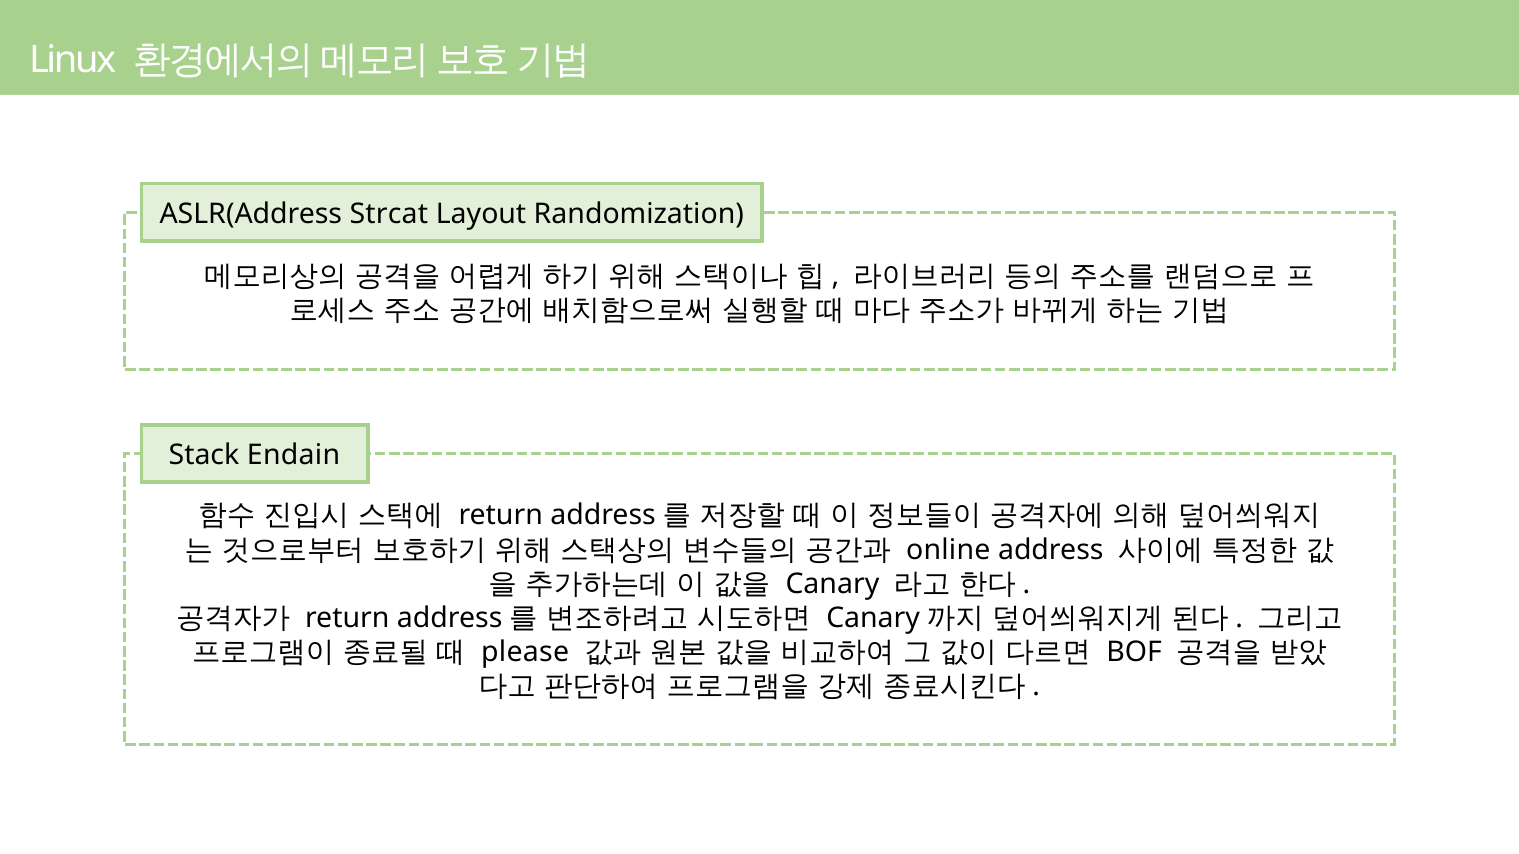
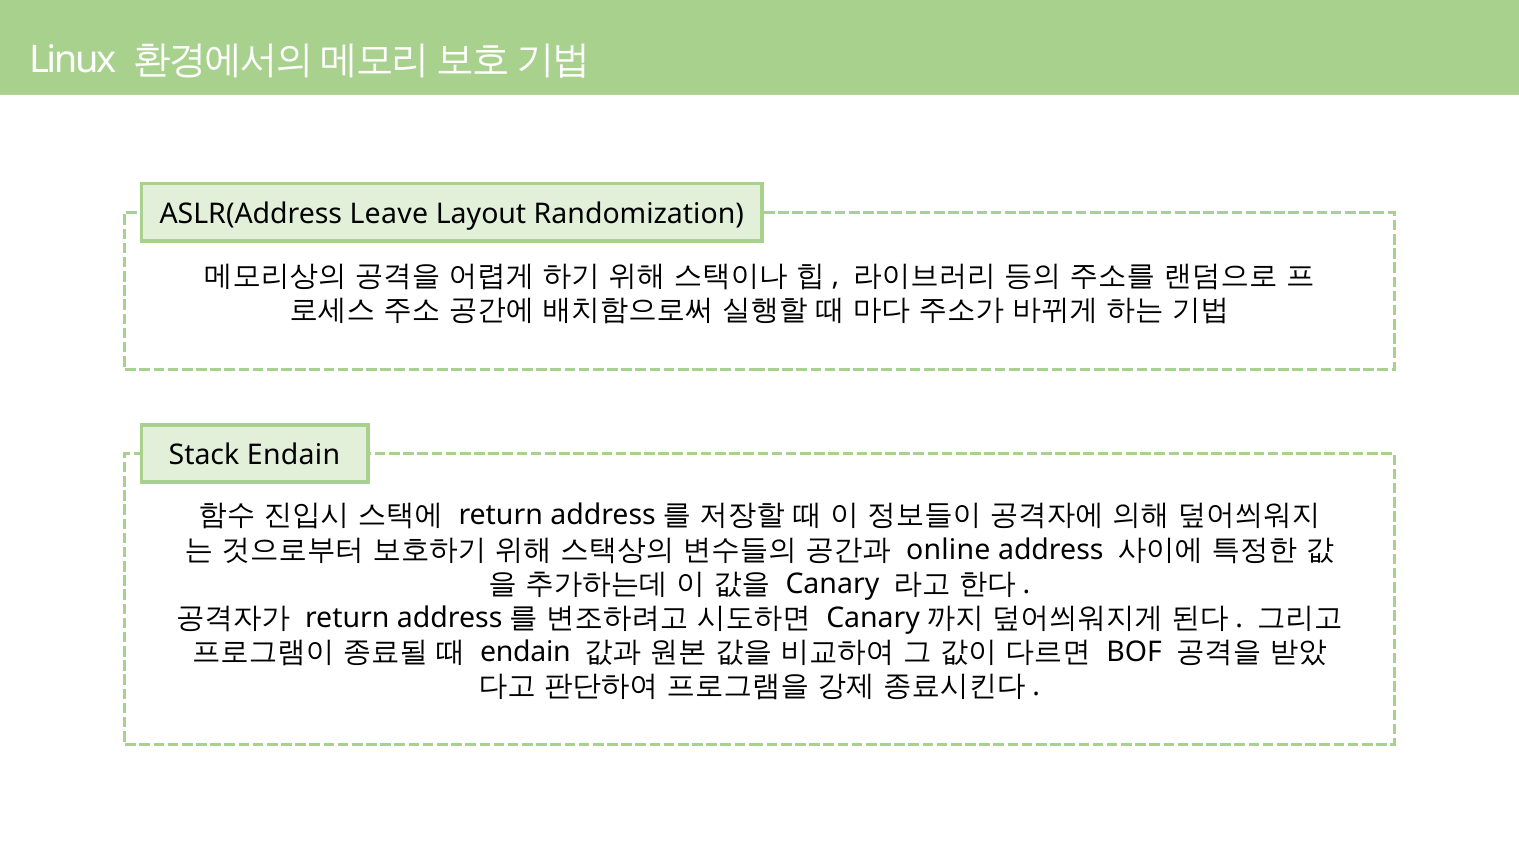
Strcat: Strcat -> Leave (389, 215)
please: please -> endain (525, 653)
